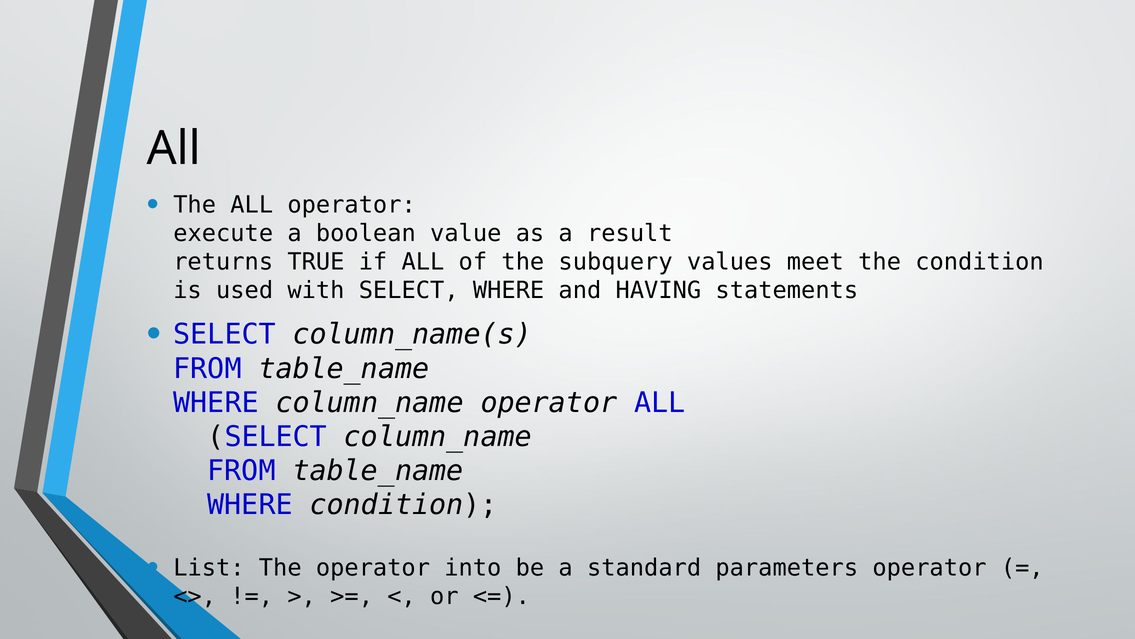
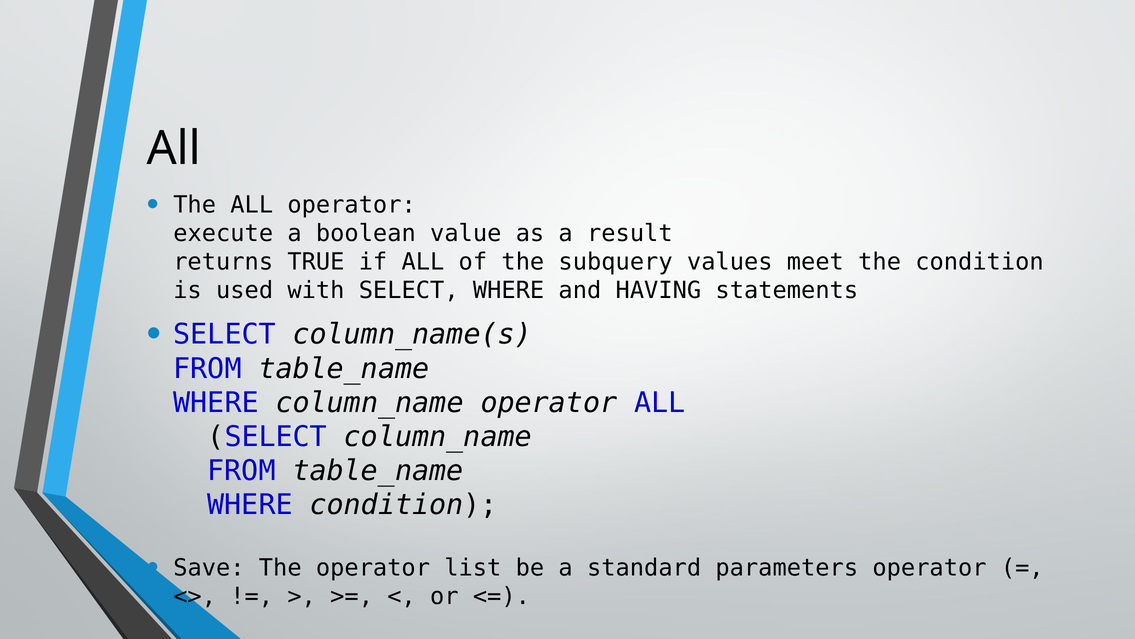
List: List -> Save (209, 567)
into: into -> list (473, 567)
